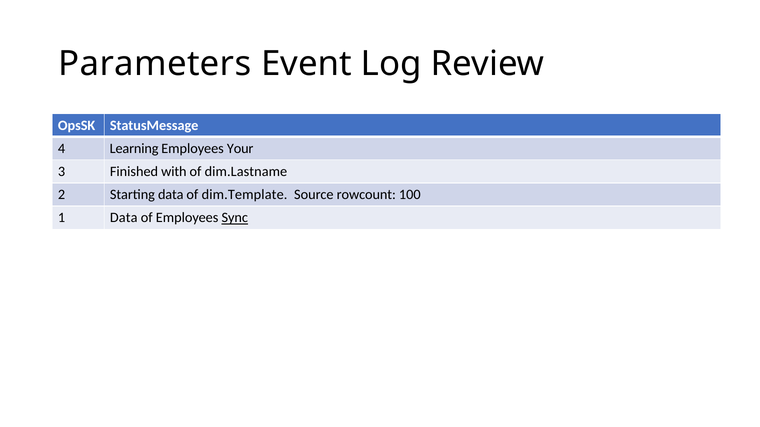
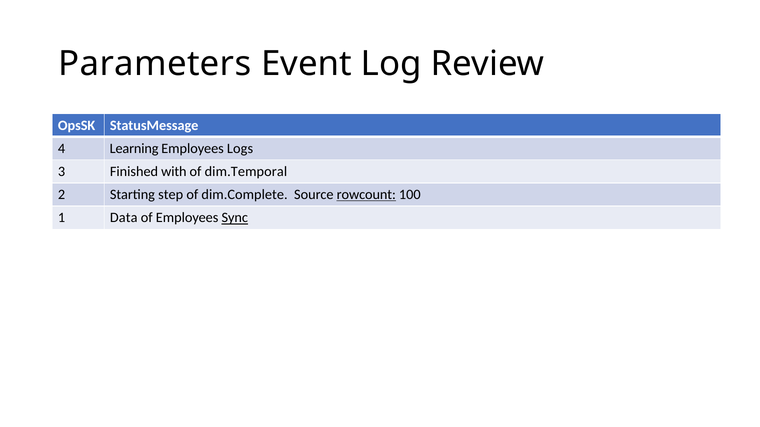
Your: Your -> Logs (240, 149)
dim.Lastname: dim.Lastname -> dim.Temporal (246, 172)
Starting data: data -> step (171, 195)
dim.Template: dim.Template -> dim.Complete (245, 195)
rowcount underline: none -> present (366, 195)
